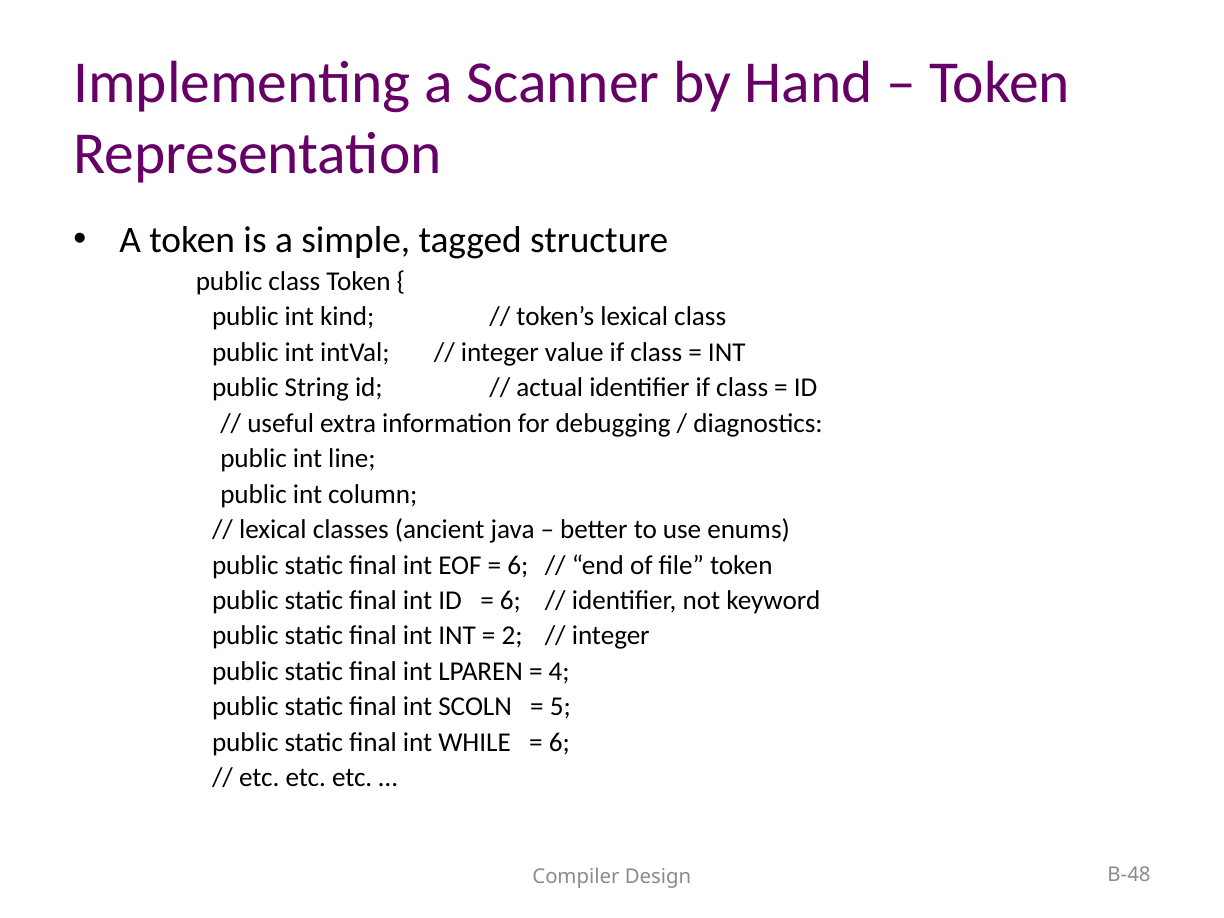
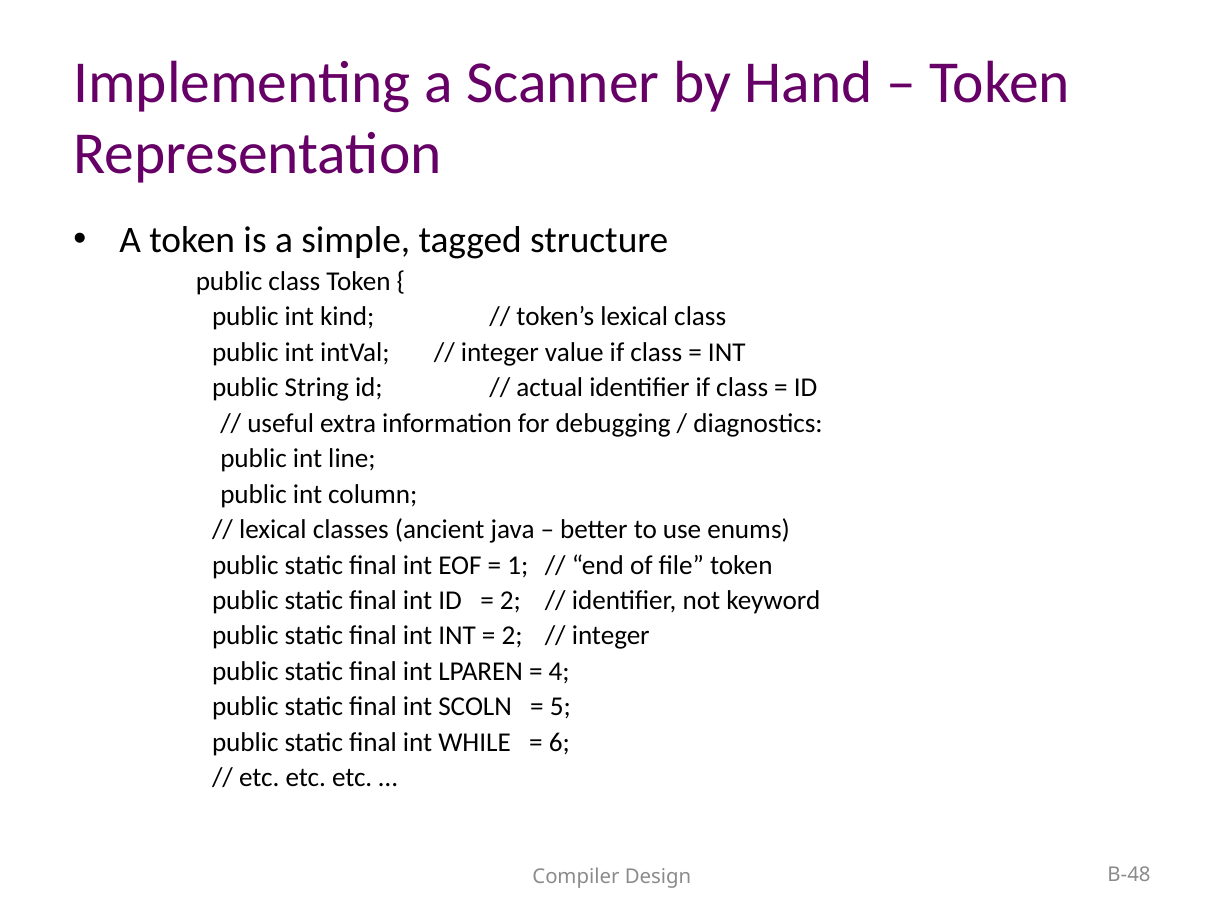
6: 6 -> 1 (518, 565)
6: 6 -> 2 (510, 601)
